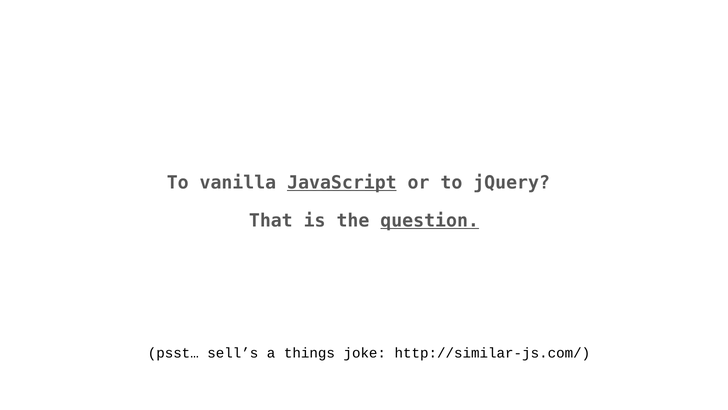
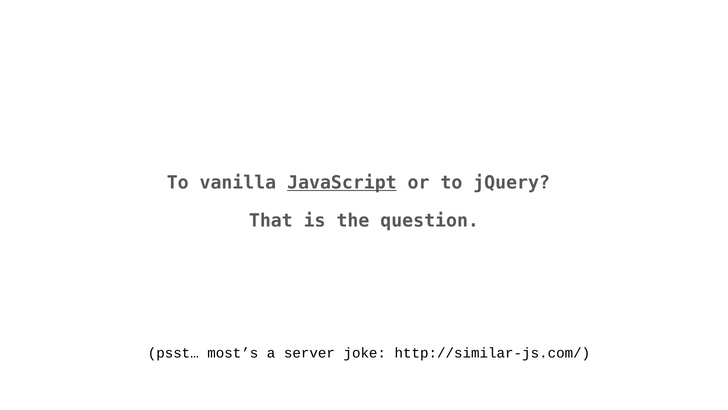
question underline: present -> none (430, 220)
sell’s: sell’s -> most’s (233, 353)
things: things -> server (309, 353)
